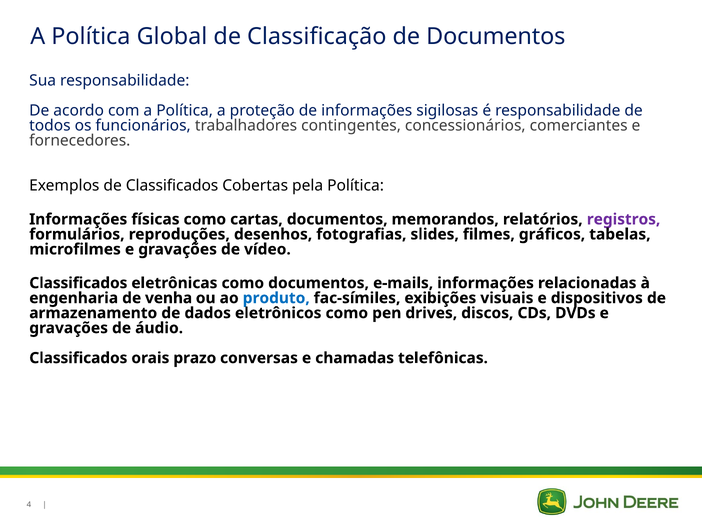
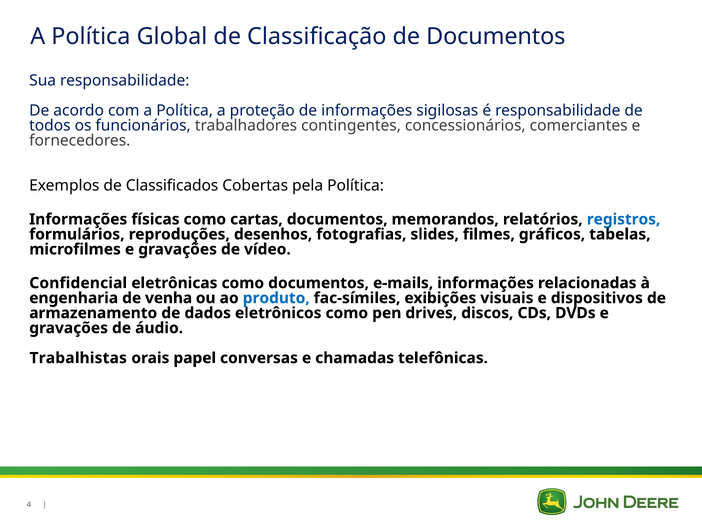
registros colour: purple -> blue (624, 219)
Classificados: Classificados -> Confidencial (78, 283)
Classificados: Classificados -> Trabalhistas (78, 358)
prazo: prazo -> papel (195, 358)
